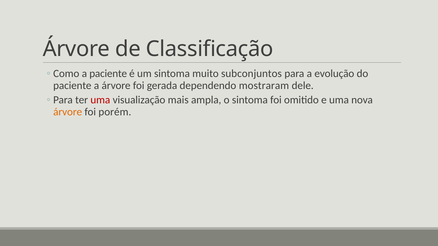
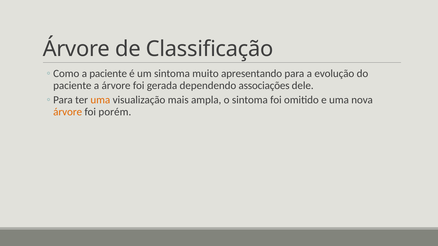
subconjuntos: subconjuntos -> apresentando (252, 74)
mostraram: mostraram -> associações (264, 86)
uma colour: red -> orange (100, 100)
